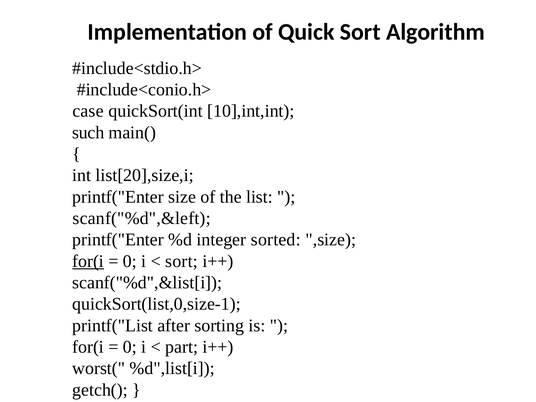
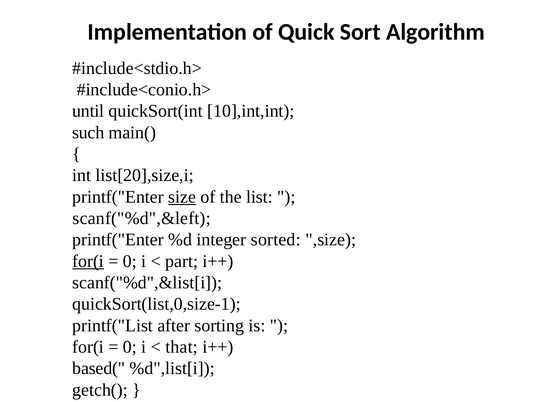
case: case -> until (88, 111)
size underline: none -> present (182, 197)
sort: sort -> part (182, 261)
part: part -> that (182, 347)
worst(: worst( -> based( (99, 368)
